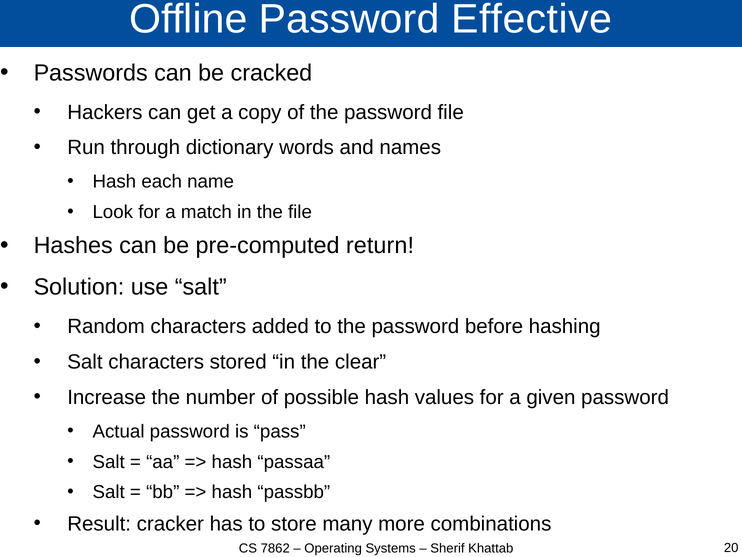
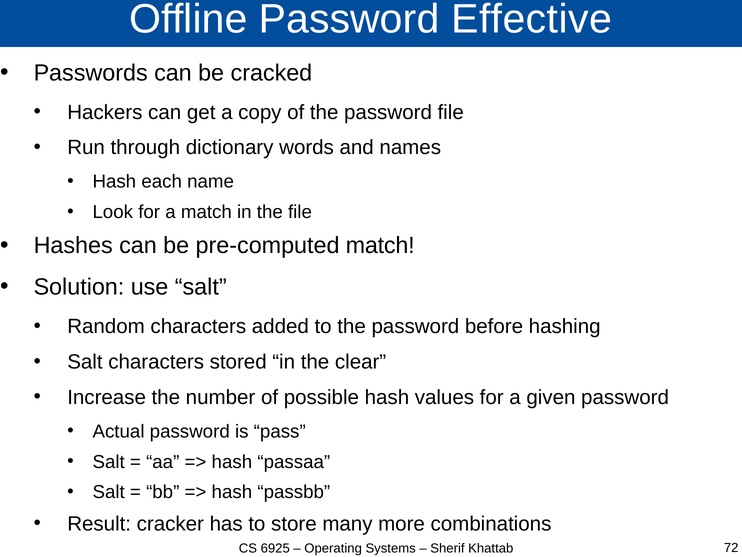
pre-computed return: return -> match (380, 245)
7862: 7862 -> 6925 (275, 548)
20: 20 -> 72 (731, 548)
